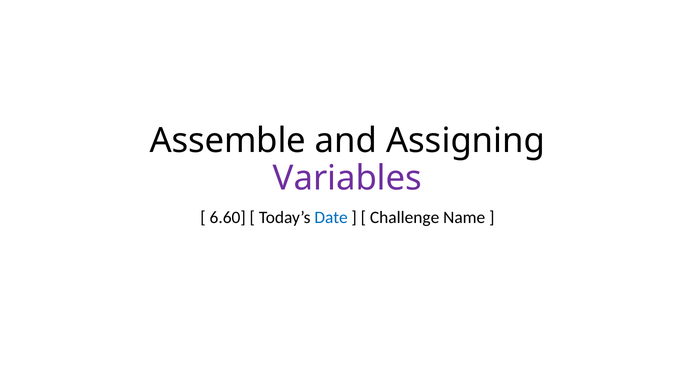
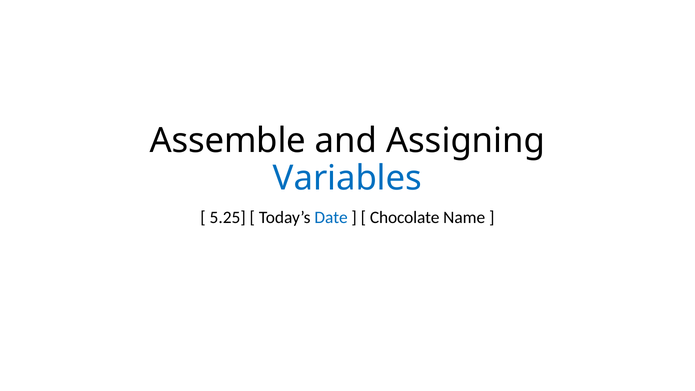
Variables colour: purple -> blue (347, 178)
6.60: 6.60 -> 5.25 (228, 217)
Challenge: Challenge -> Chocolate (405, 217)
